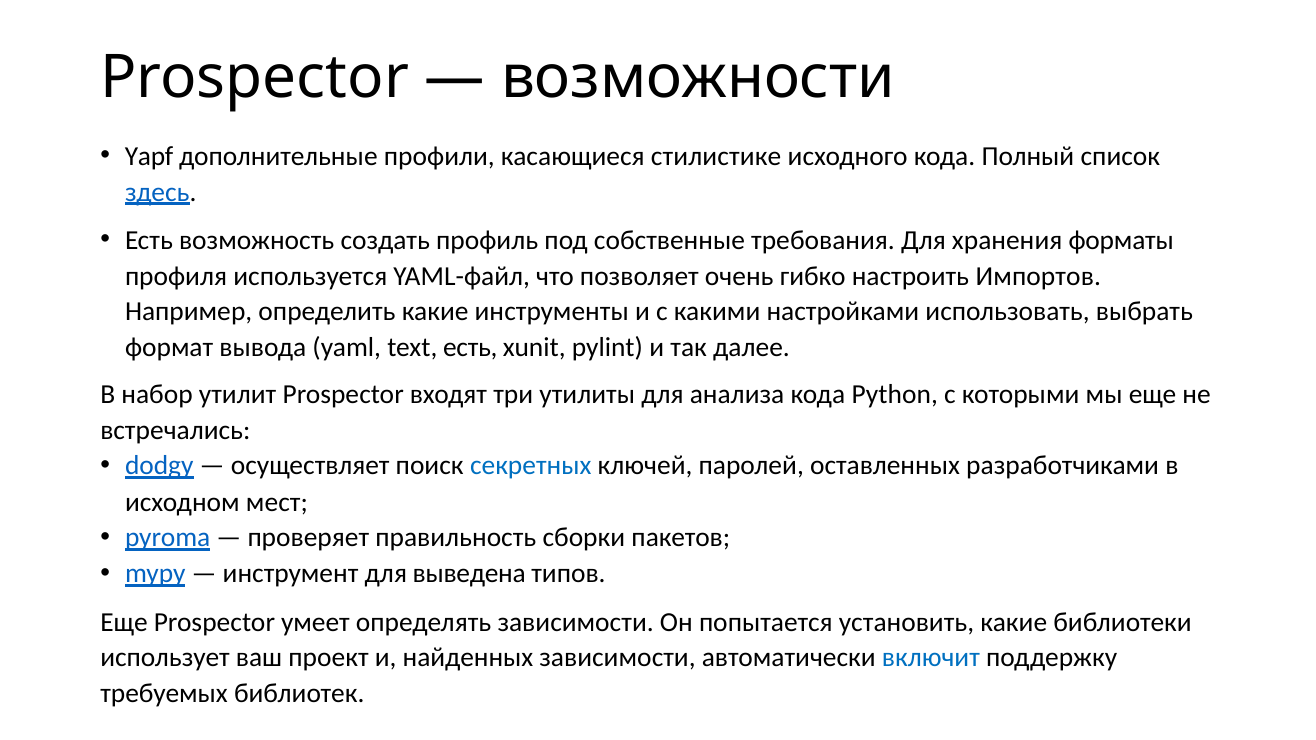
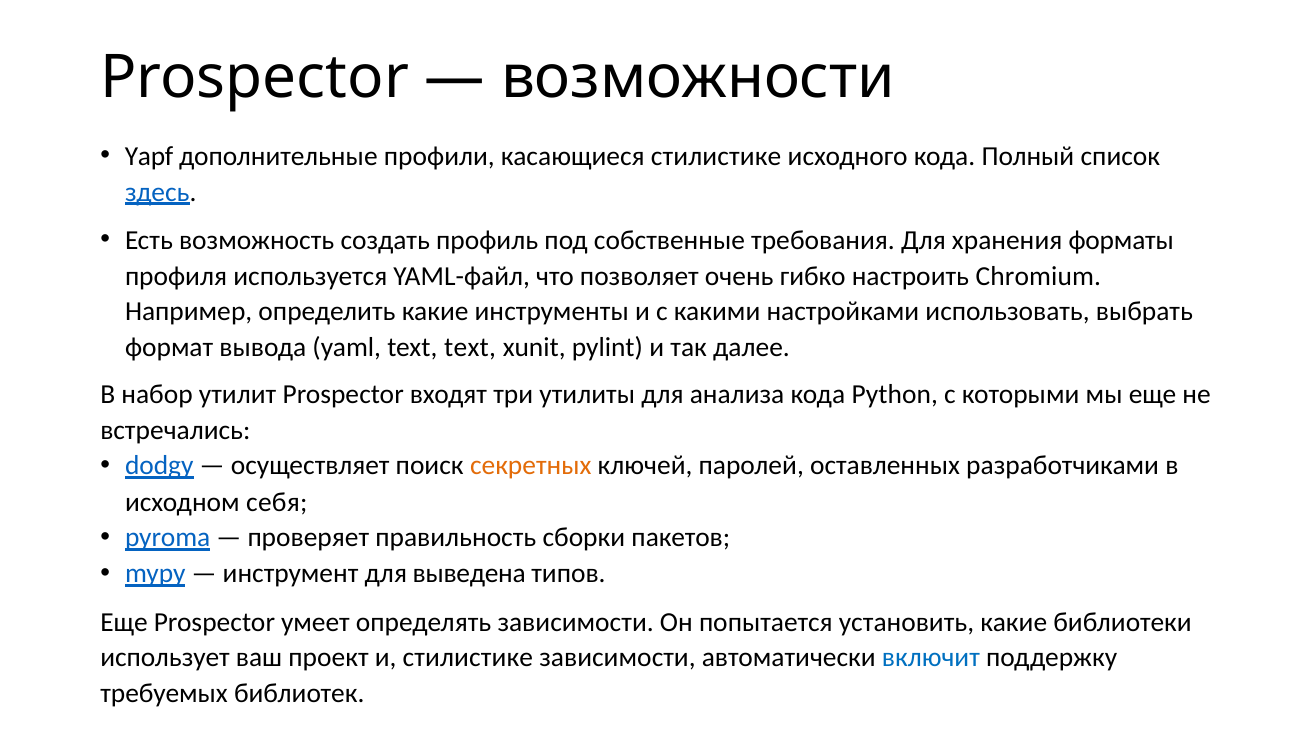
Импортов: Импортов -> Chromium (1038, 276)
text есть: есть -> text (470, 347)
секретных colour: blue -> orange (531, 466)
мест: мест -> себя (277, 502)
и найденных: найденных -> стилистике (468, 658)
